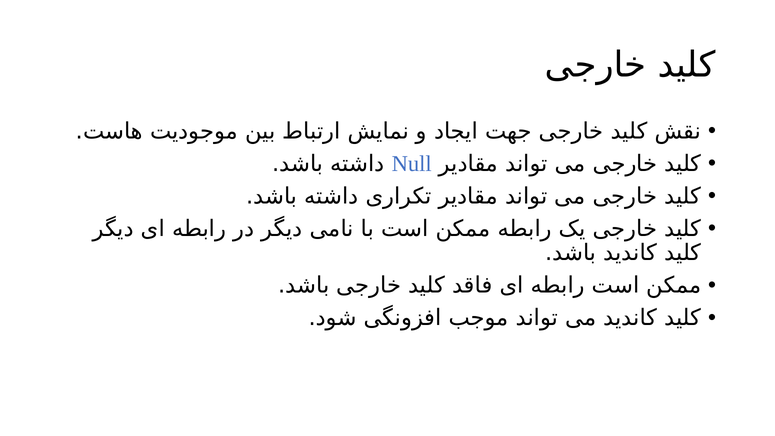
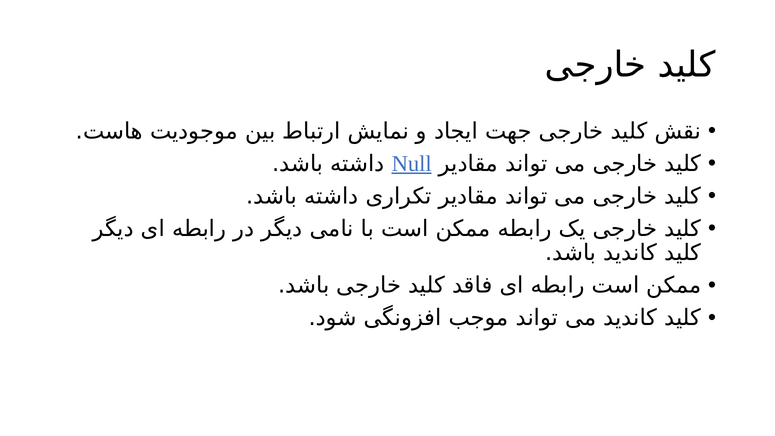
Null underline: none -> present (412, 164)
